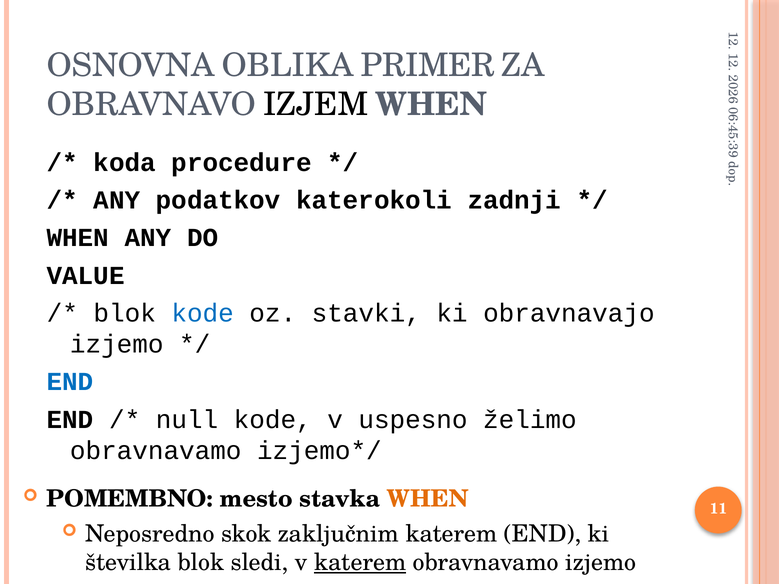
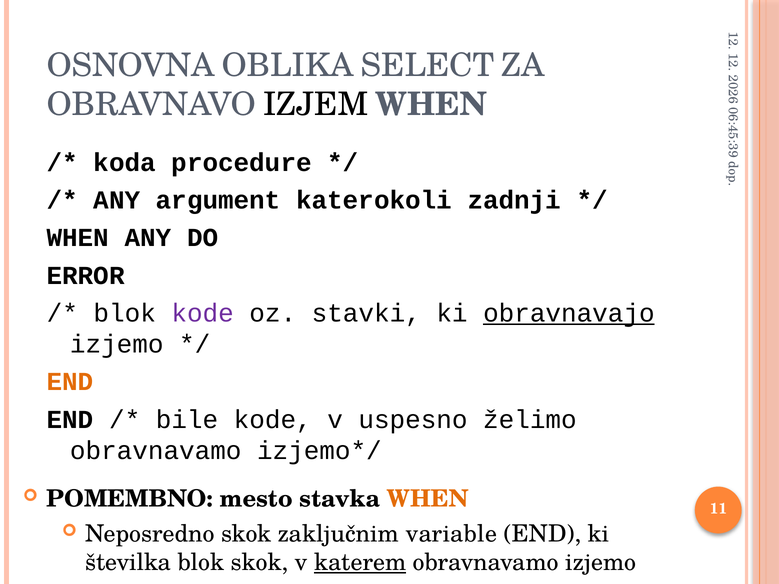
PRIMER: PRIMER -> SELECT (428, 66)
podatkov: podatkov -> argument (218, 200)
VALUE: VALUE -> ERROR (86, 276)
kode colour: blue -> purple (203, 313)
obravnavajo underline: none -> present (569, 313)
END colour: blue -> orange (70, 382)
null: null -> bile (187, 420)
zaključnim katerem: katerem -> variable (451, 534)
blok sledi: sledi -> skok (259, 563)
